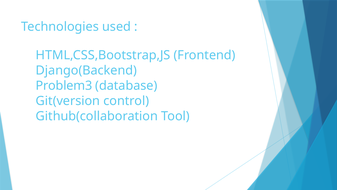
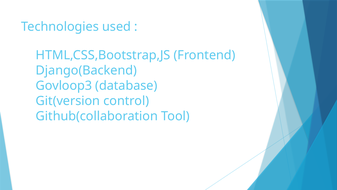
Problem3: Problem3 -> Govloop3 (64, 86)
